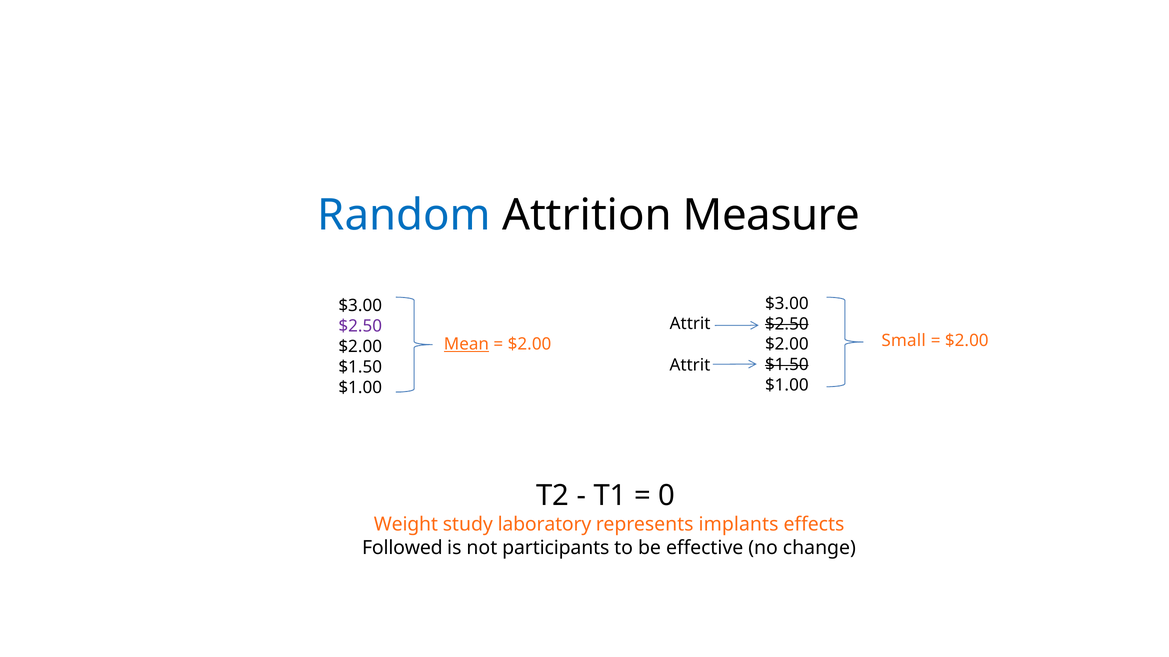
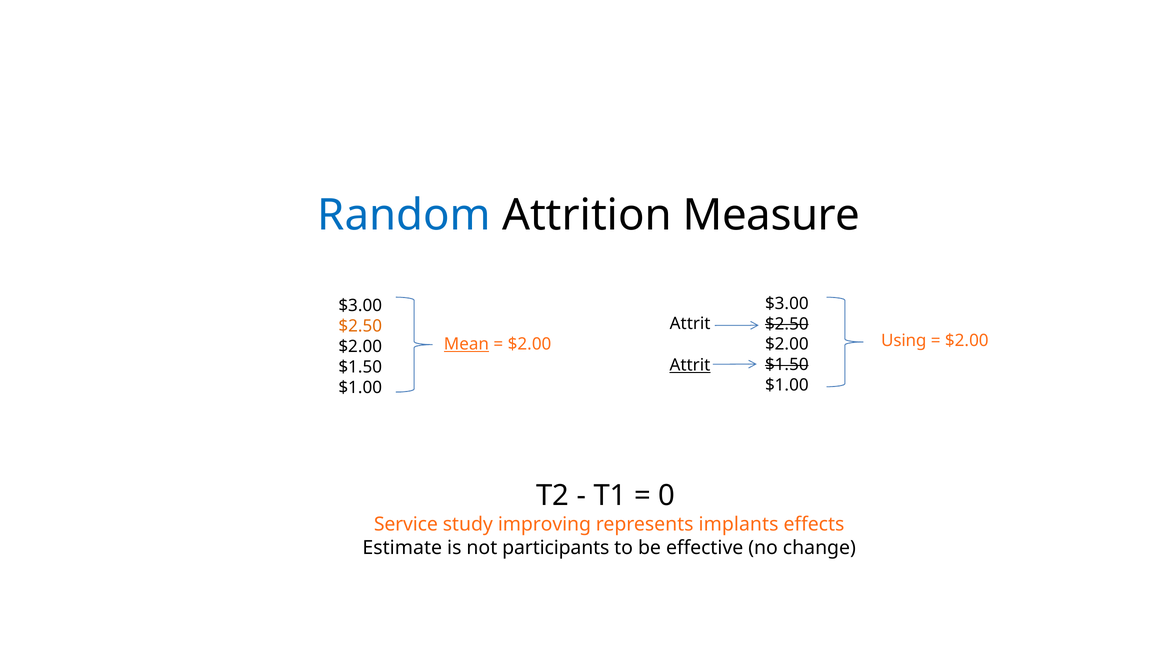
$2.50 colour: purple -> orange (360, 326)
Small: Small -> Using (904, 341)
Attrit underline: none -> present (690, 365)
Weight: Weight -> Service (406, 525)
laboratory: laboratory -> improving (544, 525)
Followed: Followed -> Estimate (402, 548)
